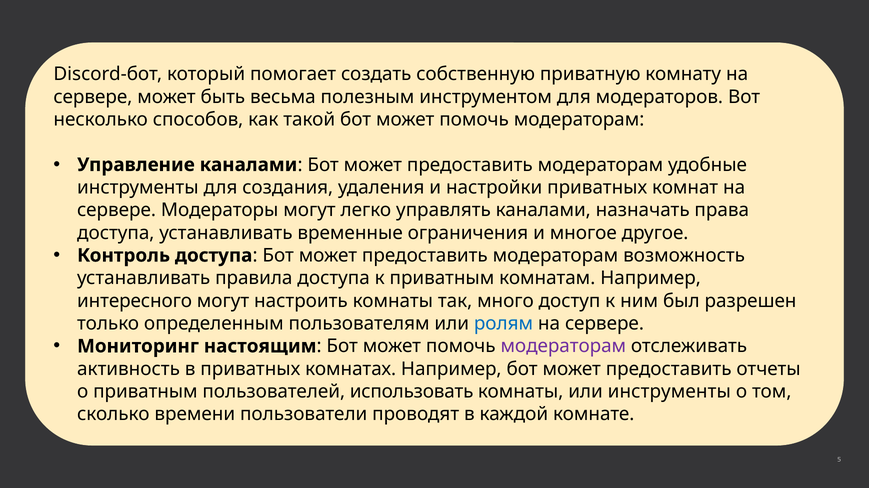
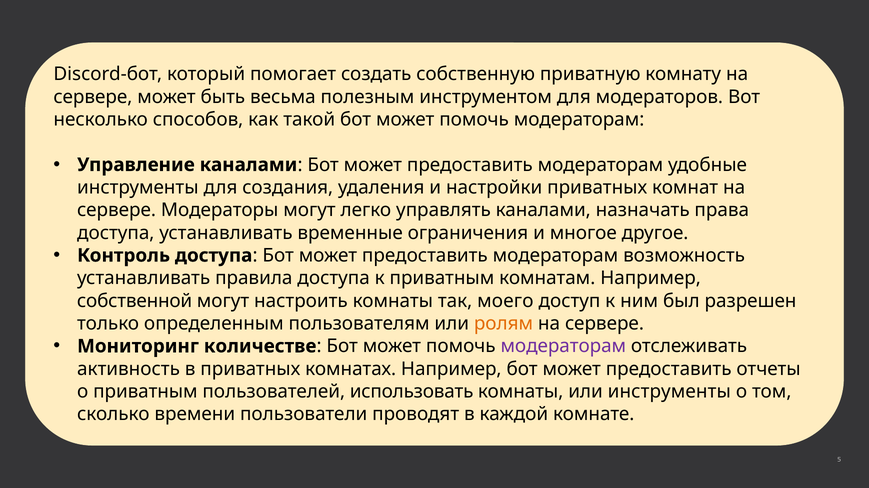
интересного: интересного -> собственной (135, 301)
много: много -> моего (505, 301)
ролям colour: blue -> orange (503, 323)
настоящим: настоящим -> количестве (260, 346)
